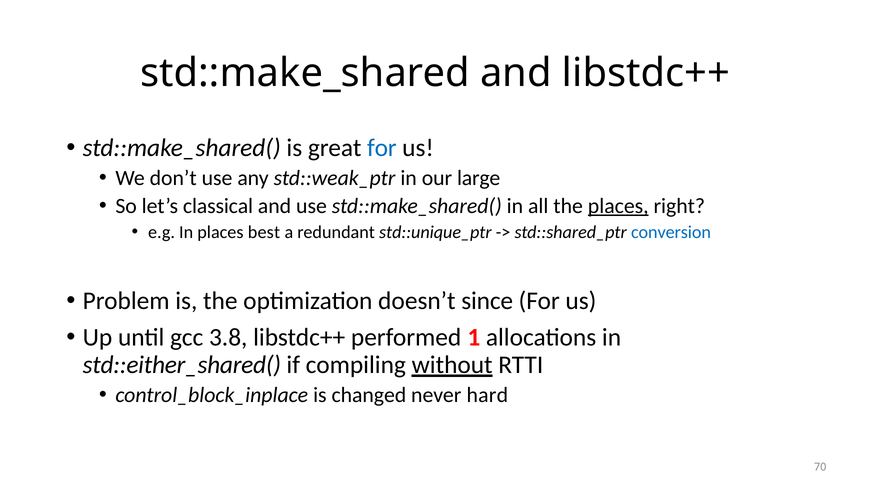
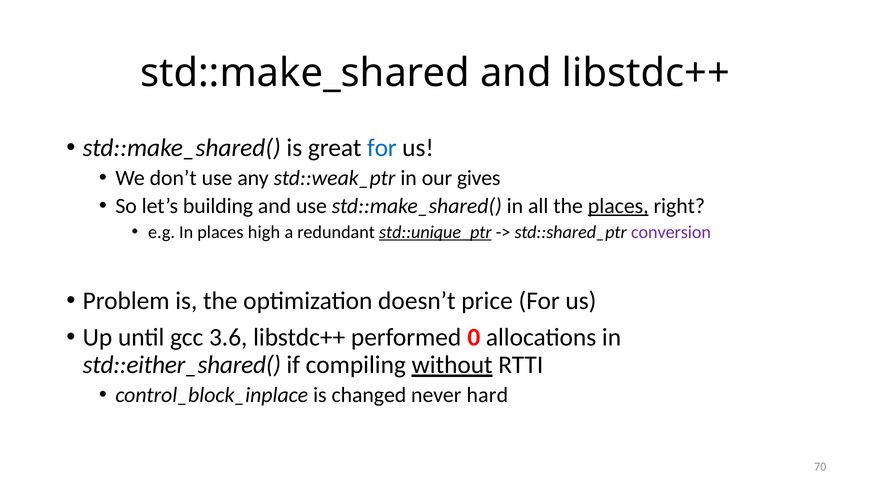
large: large -> gives (479, 178)
classical: classical -> building (218, 206)
best: best -> high (264, 232)
std::unique_ptr underline: none -> present (435, 232)
conversion colour: blue -> purple (671, 232)
since: since -> price (487, 301)
3.8: 3.8 -> 3.6 (228, 337)
1: 1 -> 0 (474, 337)
